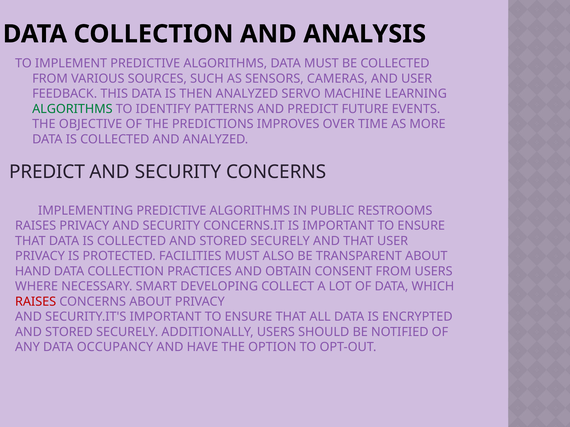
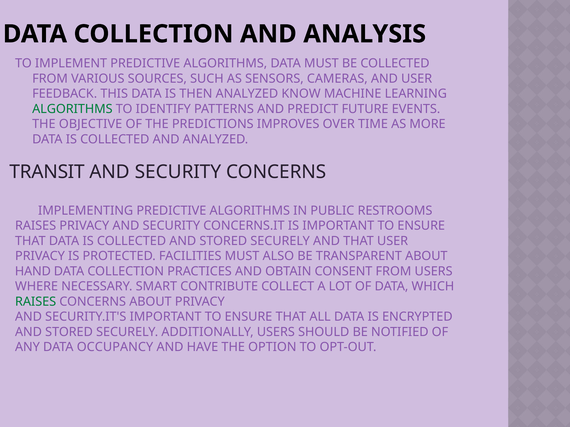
SERVO: SERVO -> KNOW (301, 94)
PREDICT: PREDICT -> TRANSIT (47, 172)
DEVELOPING: DEVELOPING -> CONTRIBUTE (219, 287)
RAISES colour: red -> green (36, 302)
